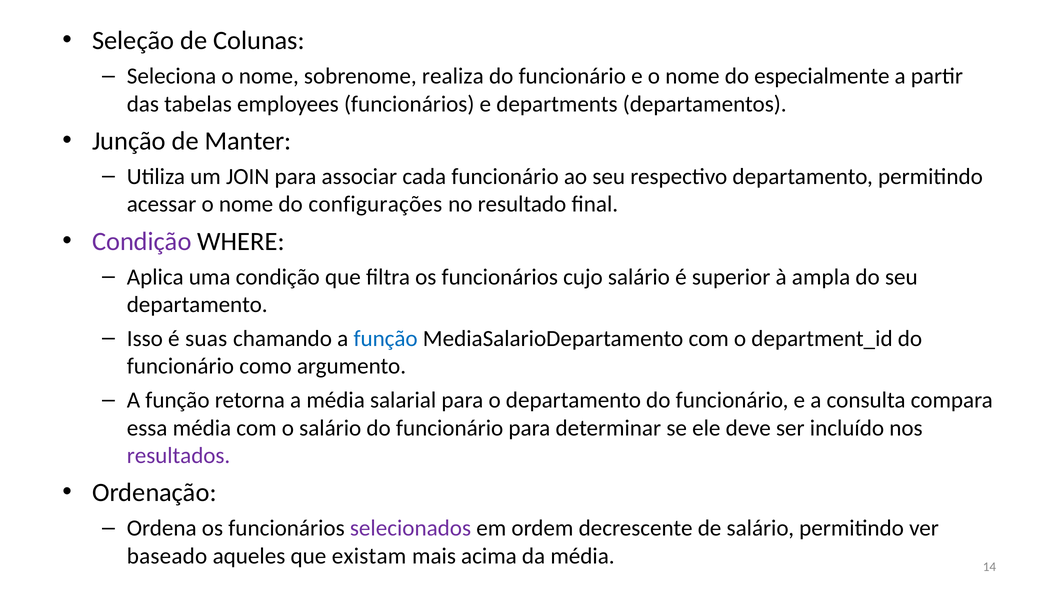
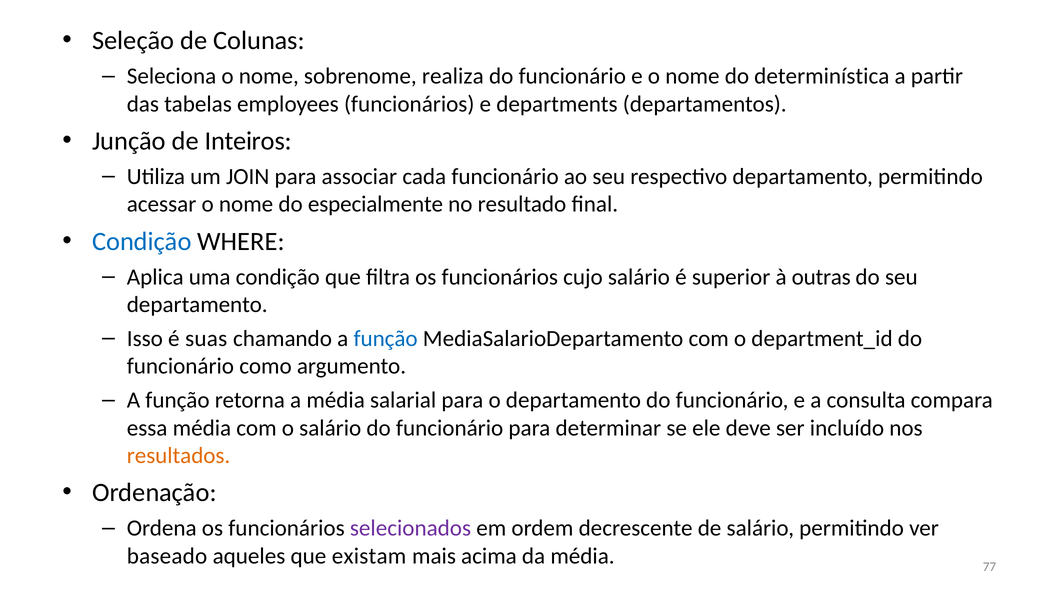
especialmente: especialmente -> determinística (822, 76)
Manter: Manter -> Inteiros (248, 141)
configurações: configurações -> especialmente (376, 205)
Condição colour: purple -> blue (142, 242)
ampla: ampla -> outras (821, 277)
resultados colour: purple -> orange (179, 456)
14: 14 -> 77 (990, 568)
